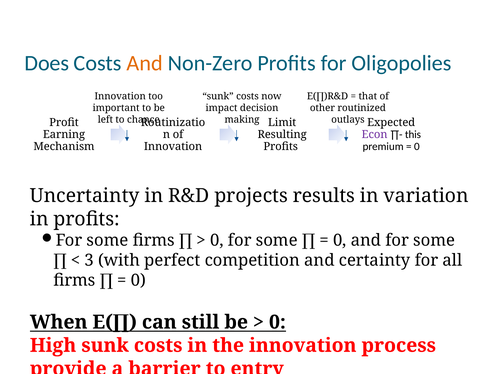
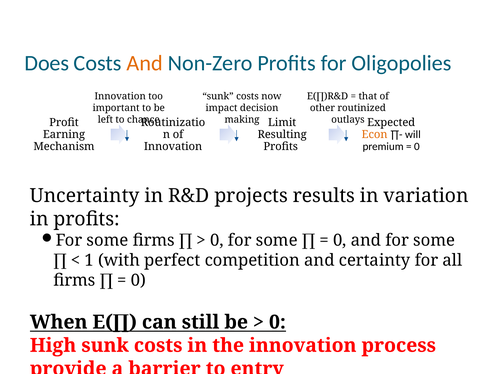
Econ colour: purple -> orange (375, 135)
this: this -> will (413, 135)
3: 3 -> 1 (89, 261)
